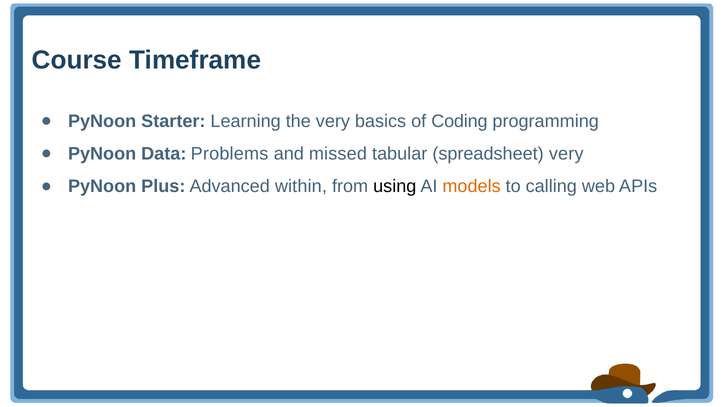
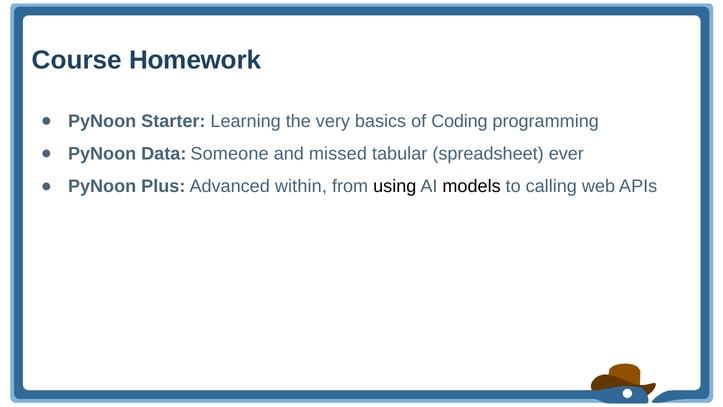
Timeframe: Timeframe -> Homework (195, 60)
Problems: Problems -> Someone (230, 154)
spreadsheet very: very -> ever (566, 154)
models colour: orange -> black (472, 186)
